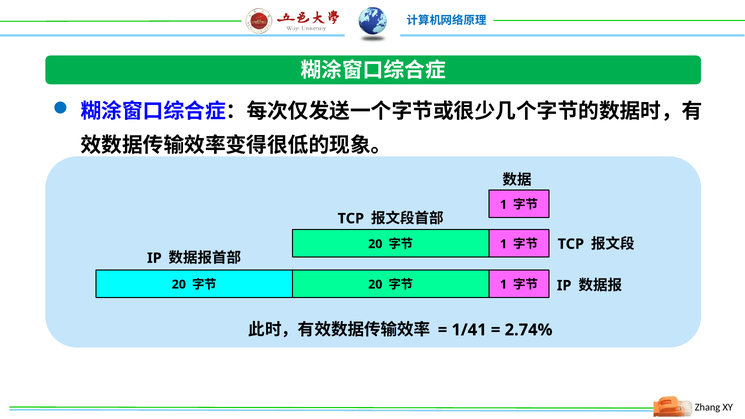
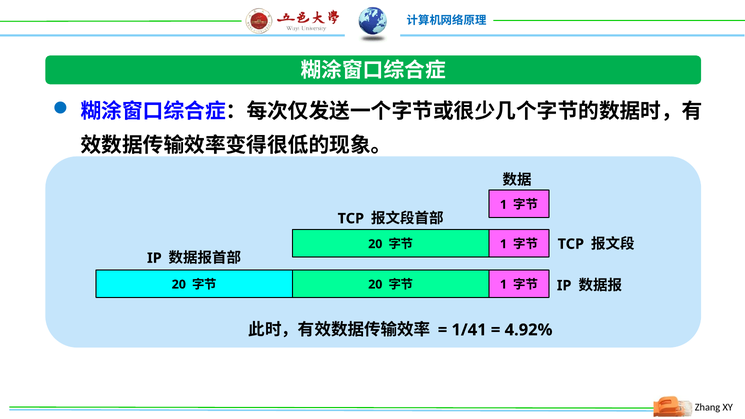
2.74%: 2.74% -> 4.92% (529, 330)
